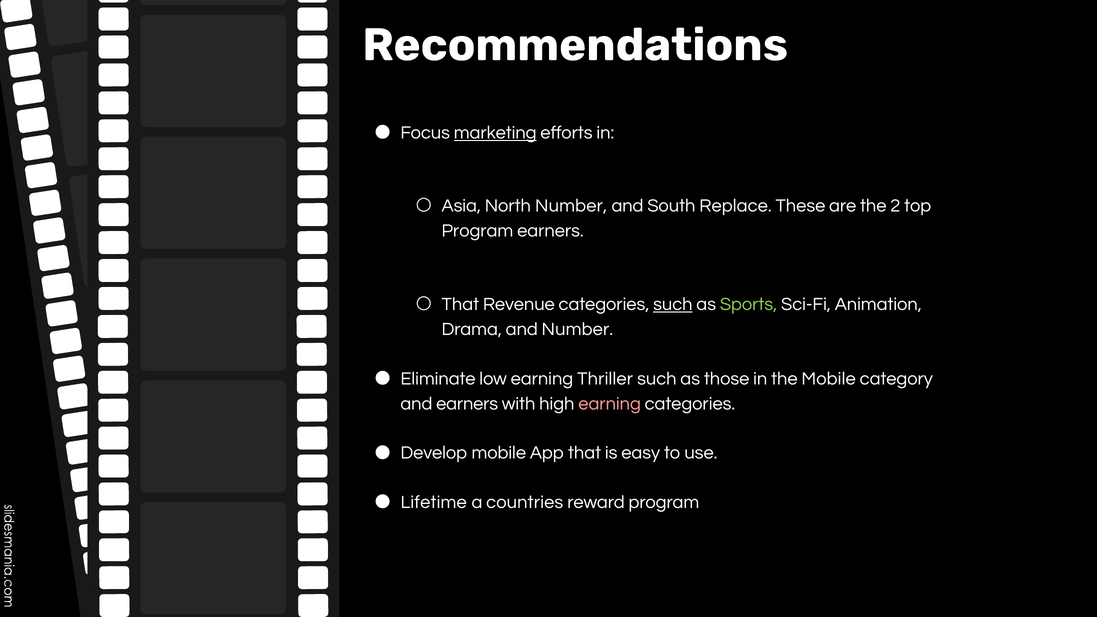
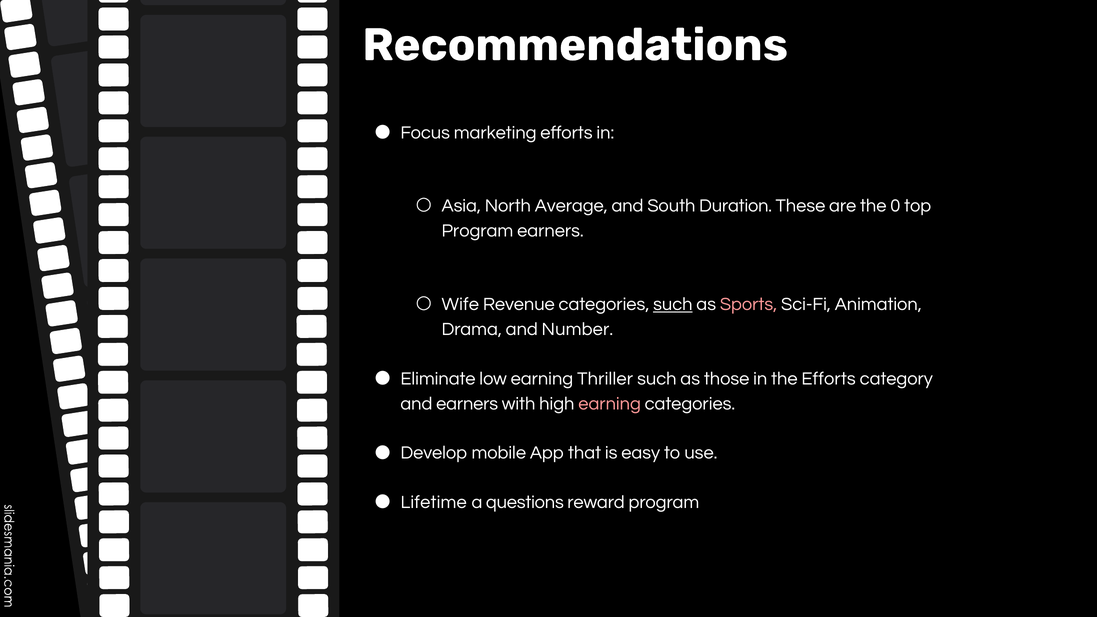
marketing underline: present -> none (495, 133)
North Number: Number -> Average (571, 206)
Replace: Replace -> Duration (736, 206)
2: 2 -> 0 (895, 206)
That: That -> Wife (460, 304)
Sports colour: light green -> pink (749, 304)
the Mobile: Mobile -> Efforts (829, 379)
countries: countries -> questions (525, 502)
